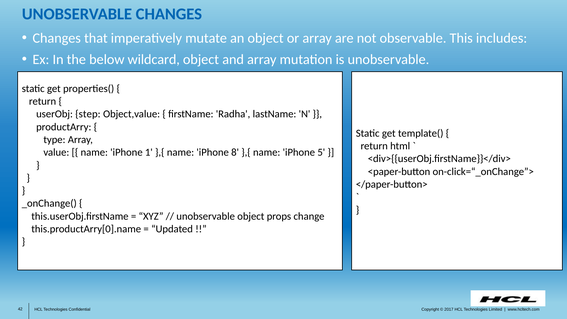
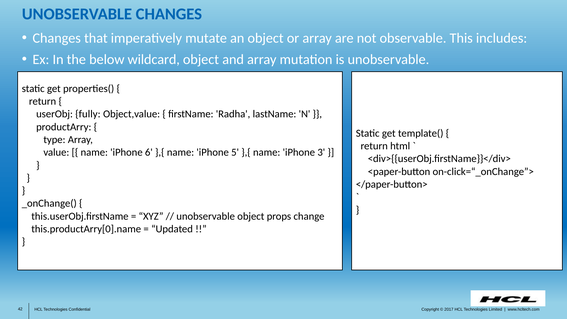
step: step -> fully (88, 114)
1: 1 -> 6 (149, 152)
8: 8 -> 5 (235, 152)
5: 5 -> 3 (321, 152)
